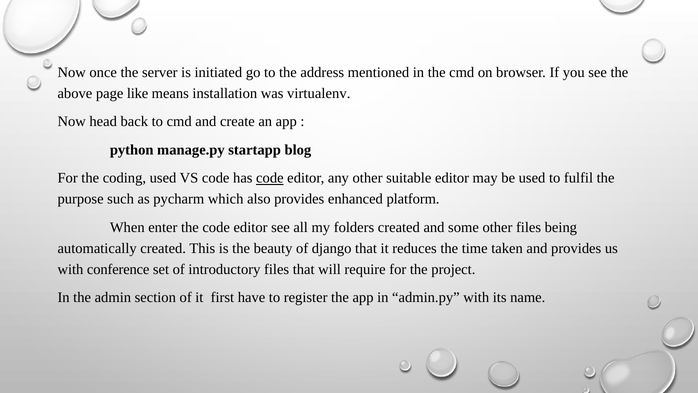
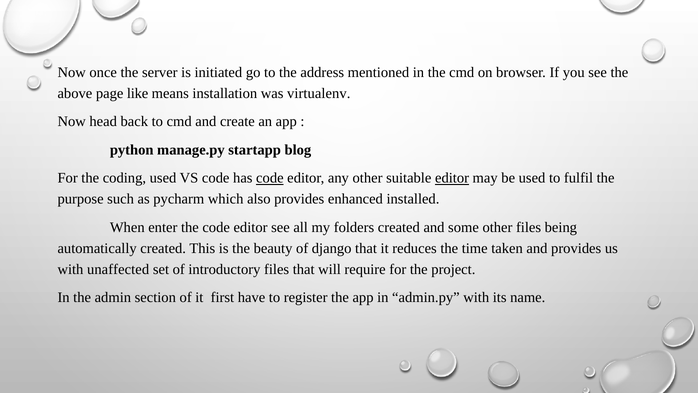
editor underline: none -> present (452, 178)
platform: platform -> installed (413, 199)
conference: conference -> unaffected (118, 269)
